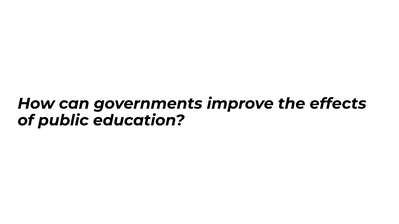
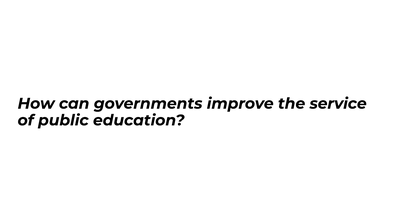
effects: effects -> service (338, 104)
